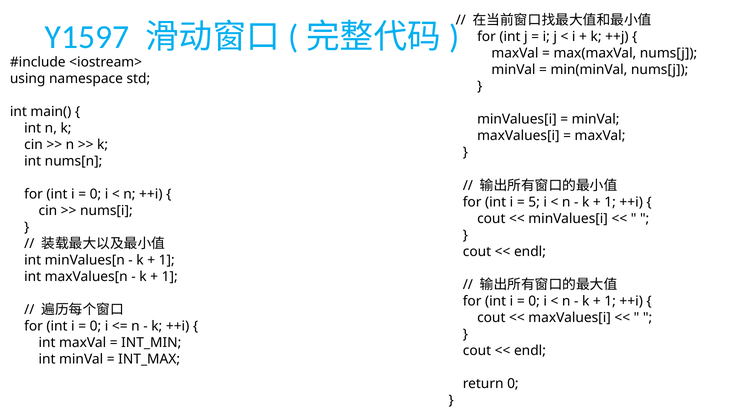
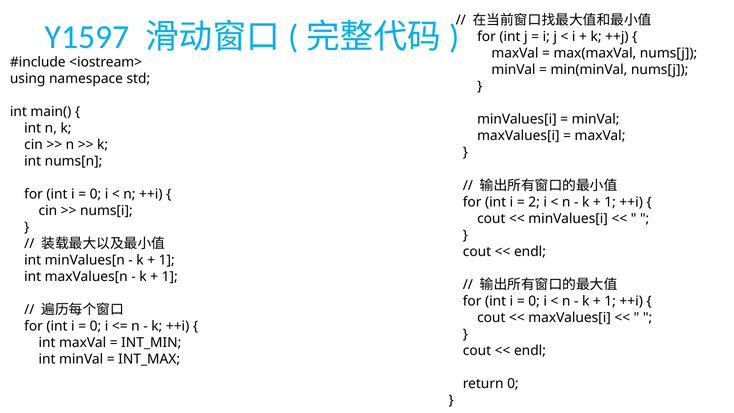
5: 5 -> 2 (534, 202)
